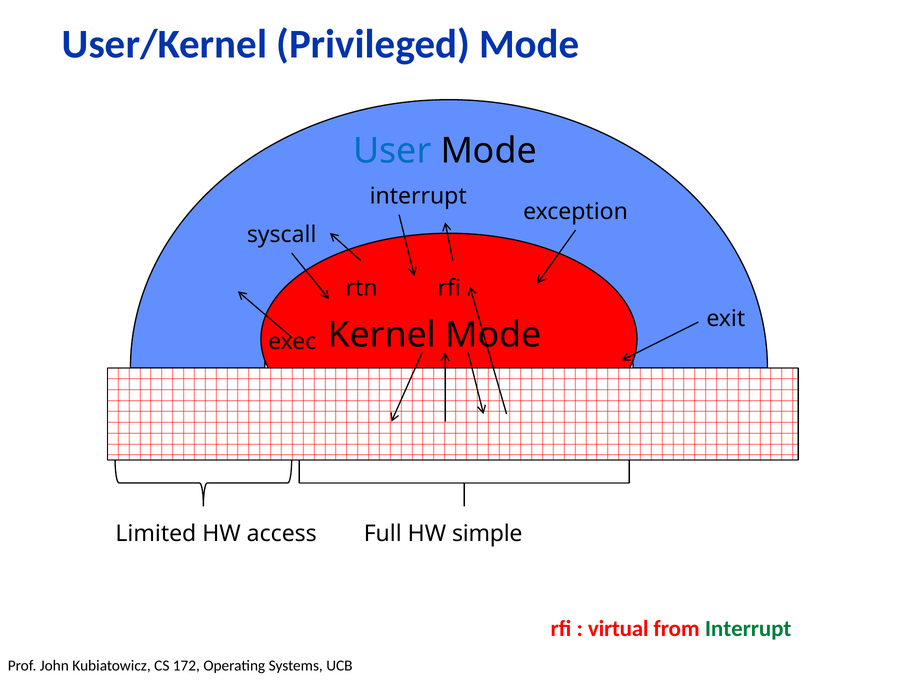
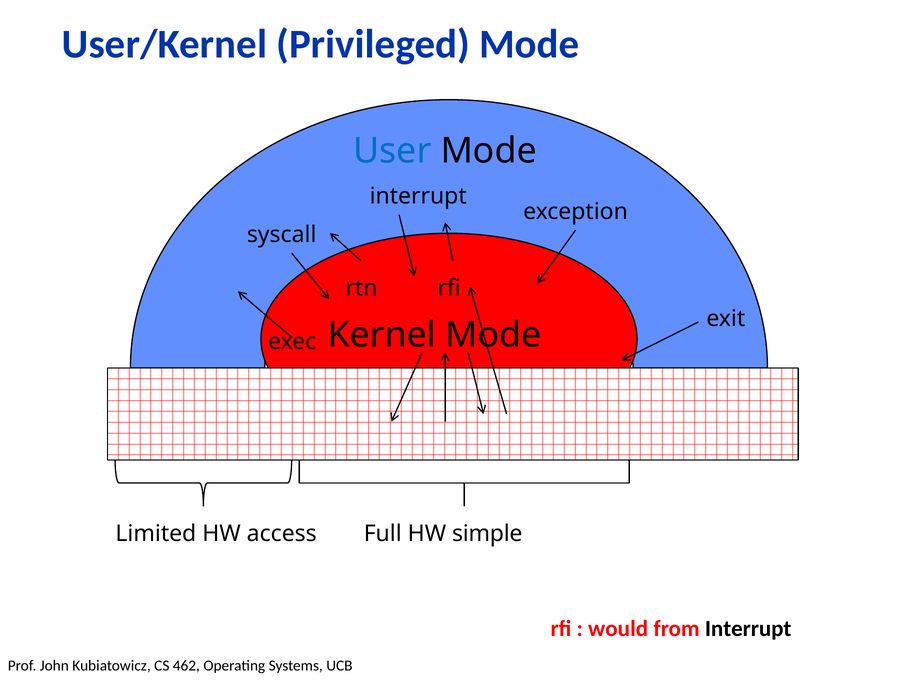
virtual: virtual -> would (618, 629)
Interrupt colour: green -> black (748, 629)
172: 172 -> 462 (186, 666)
